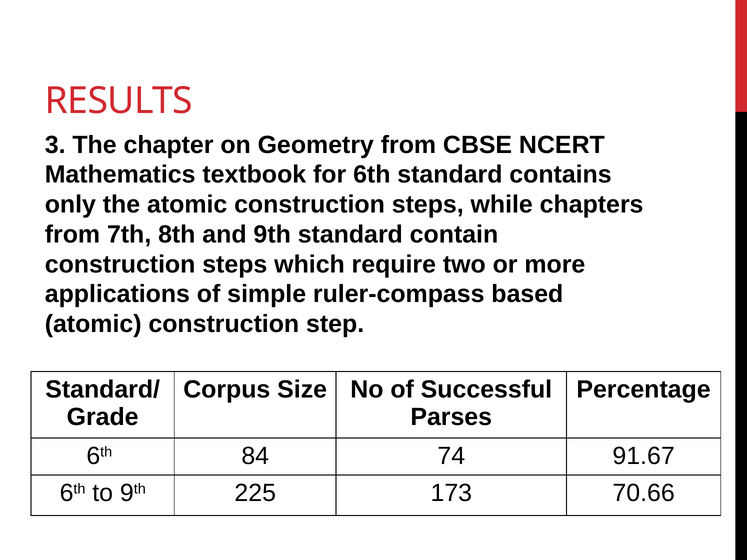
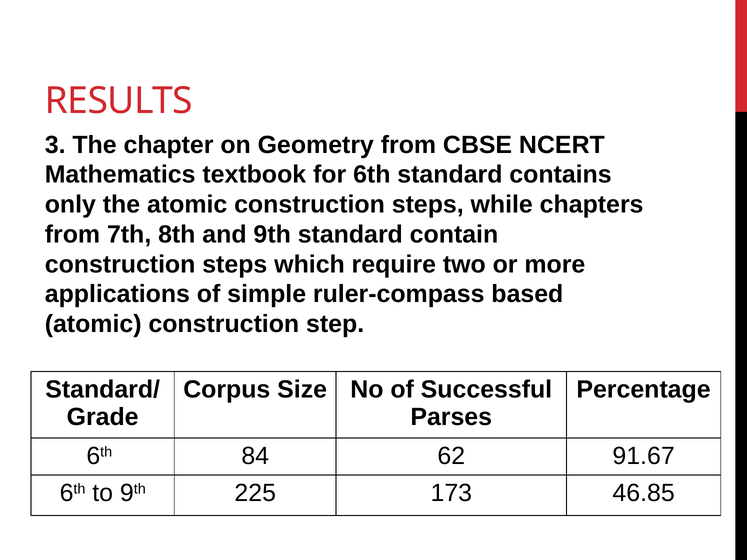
74: 74 -> 62 (451, 456)
70.66: 70.66 -> 46.85 (644, 493)
